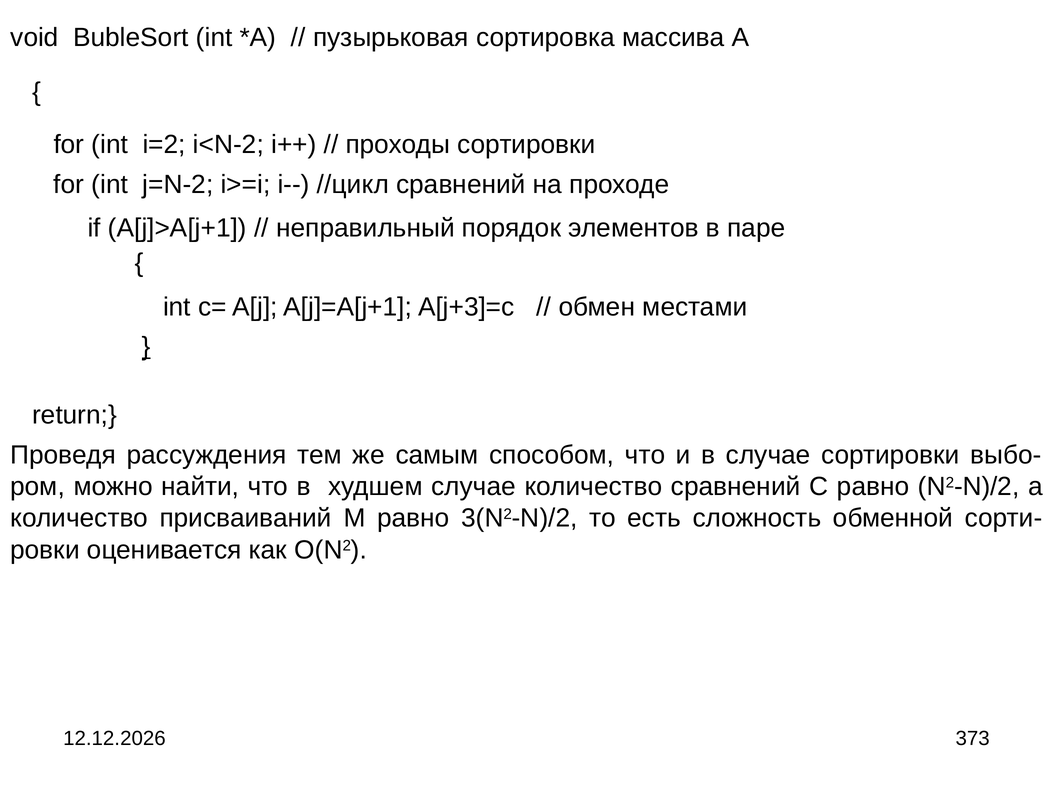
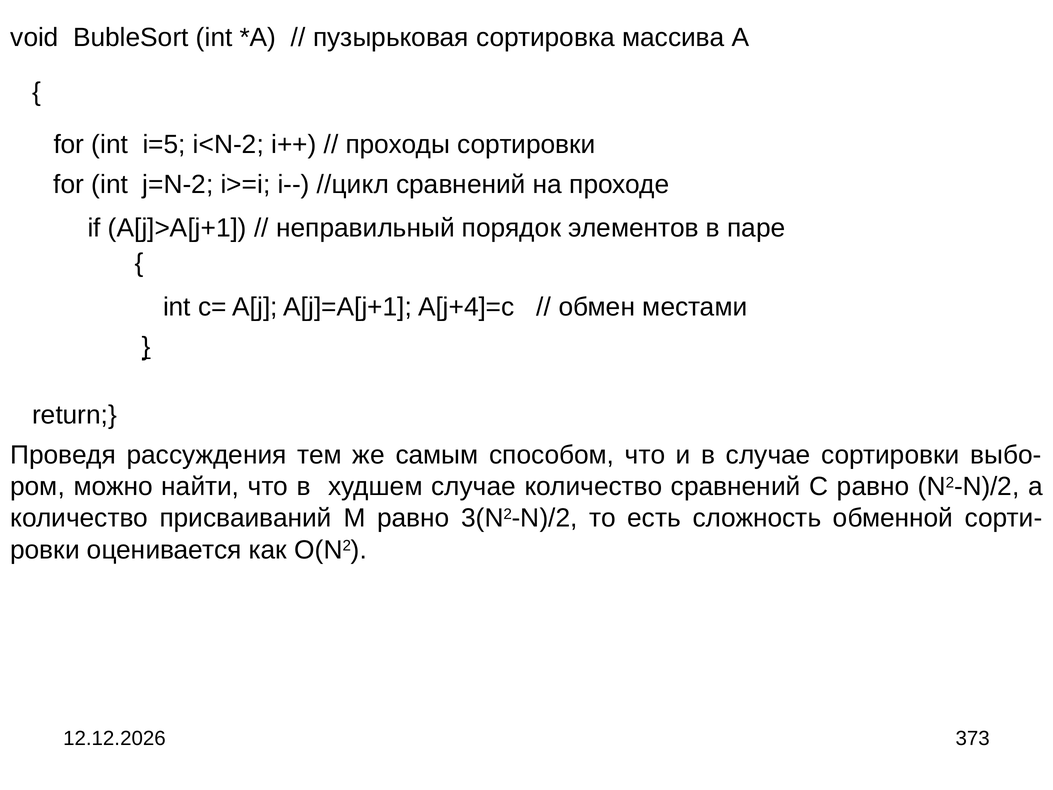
i=2: i=2 -> i=5 (164, 144)
A[j+3]=c: A[j+3]=c -> A[j+4]=c (466, 307)
